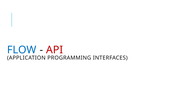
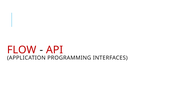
FLOW colour: blue -> red (22, 50)
